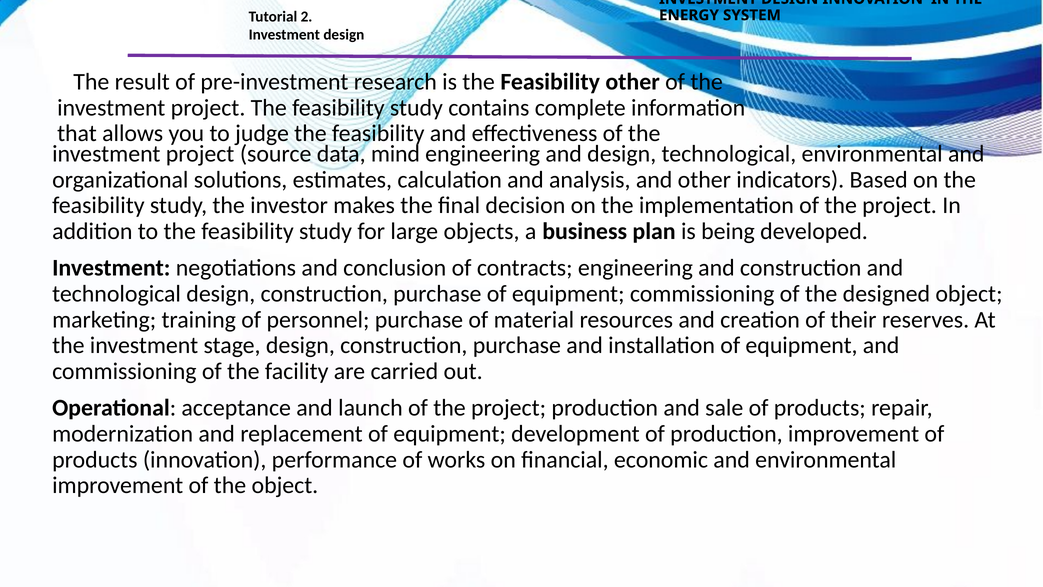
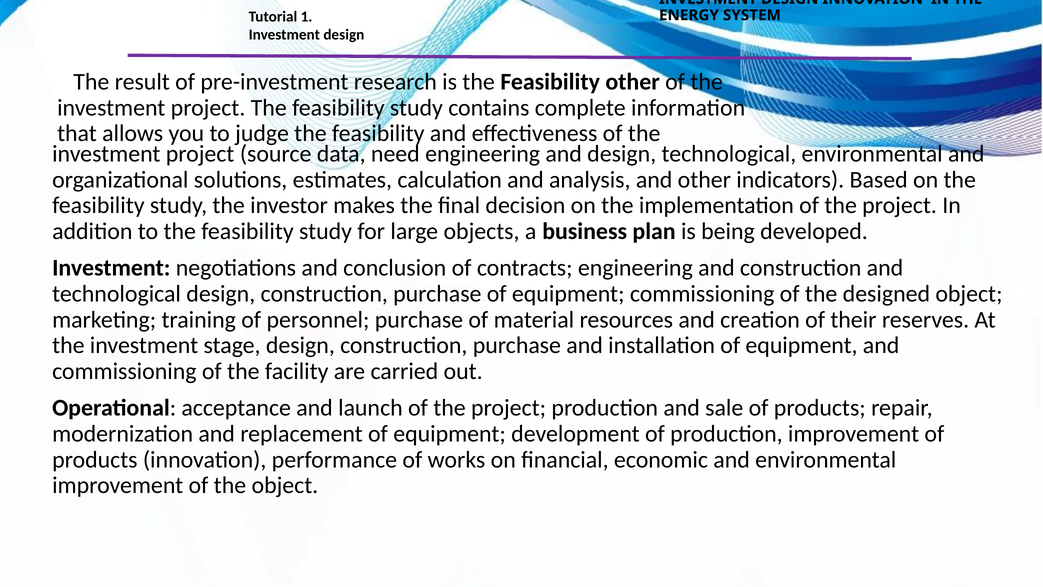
2: 2 -> 1 (307, 17)
mind: mind -> need (395, 154)
